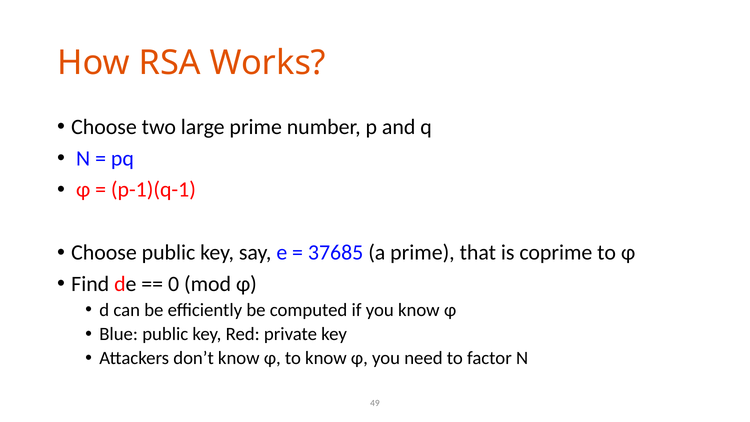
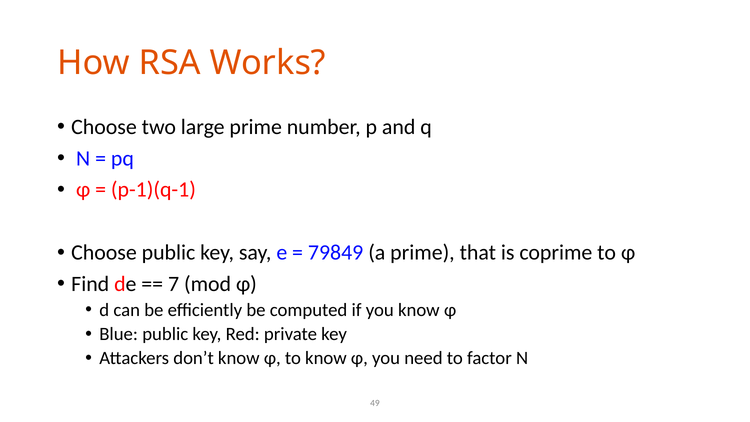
37685: 37685 -> 79849 (336, 253)
0: 0 -> 7 (174, 284)
